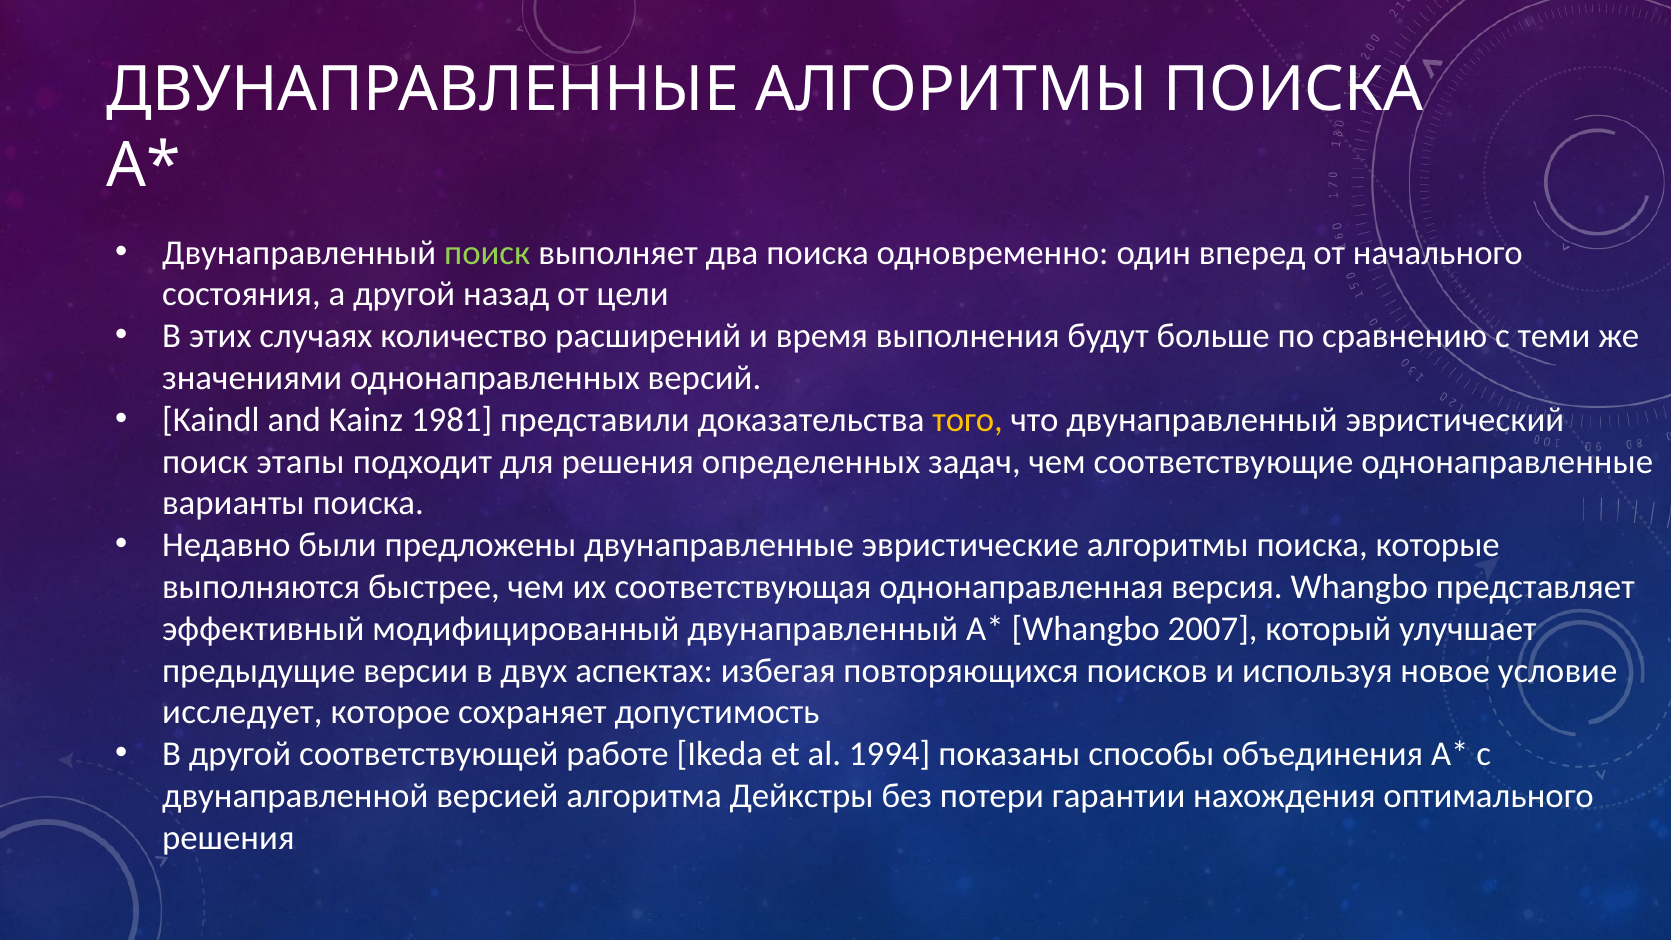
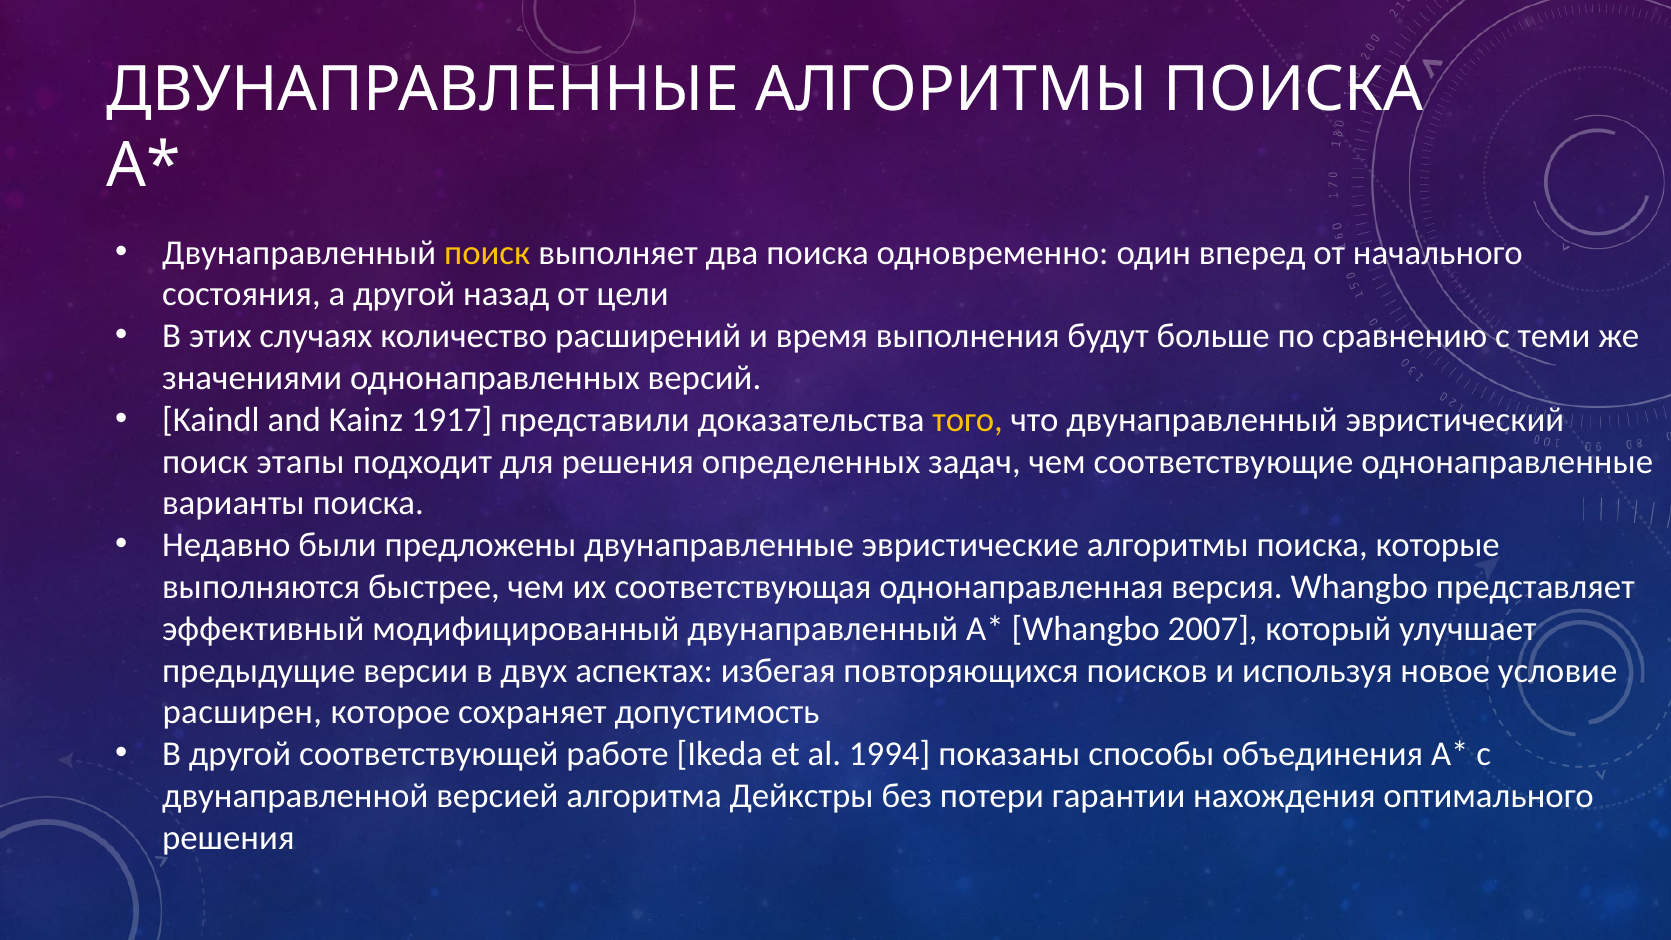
поиск colour: light green -> yellow (487, 253)
1981: 1981 -> 1917 (452, 420)
исследует: исследует -> расширен (242, 712)
